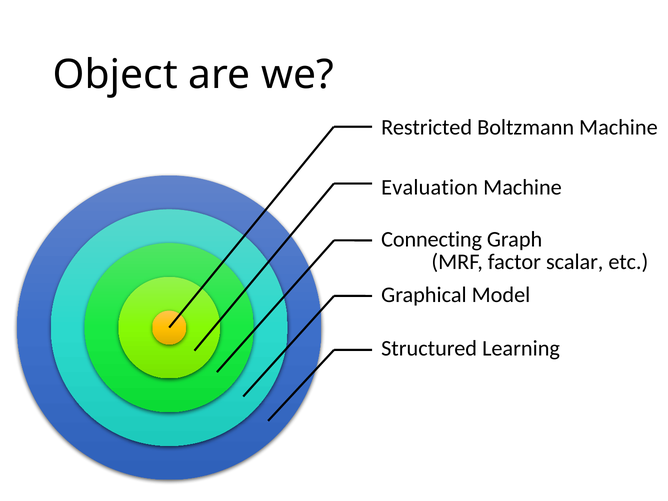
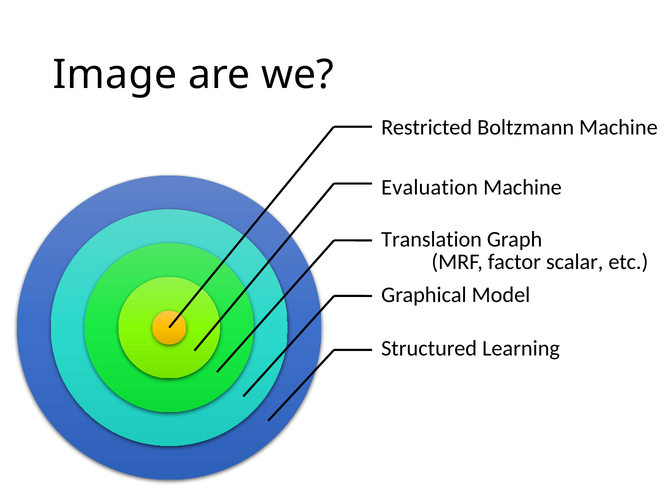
Object: Object -> Image (115, 75)
Connecting: Connecting -> Translation (432, 239)
